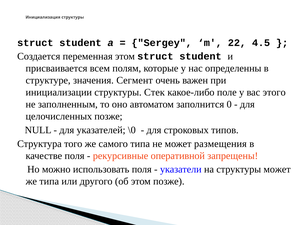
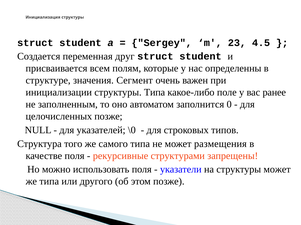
22: 22 -> 23 (237, 43)
переменная этом: этом -> друг (125, 57)
структуры Стек: Стек -> Типа (155, 93)
этого: этого -> ранее (274, 93)
оперативной: оперативной -> структурами (178, 156)
